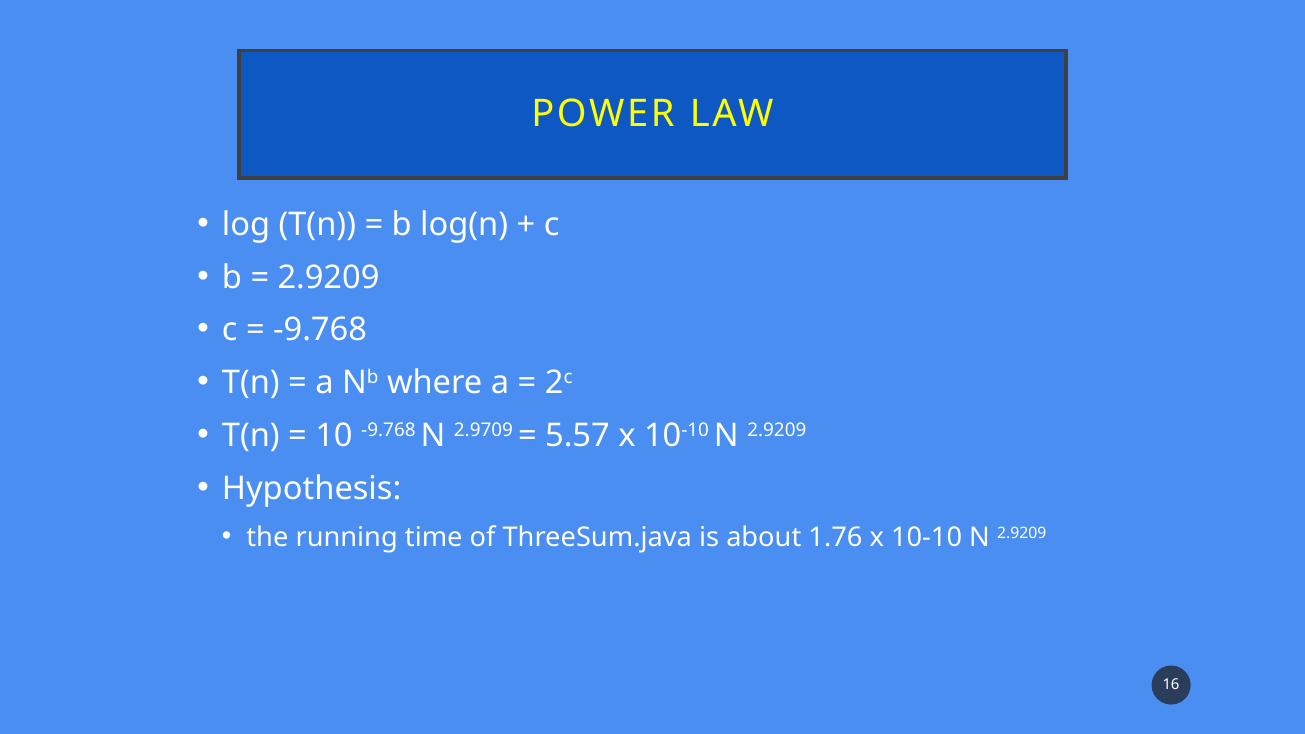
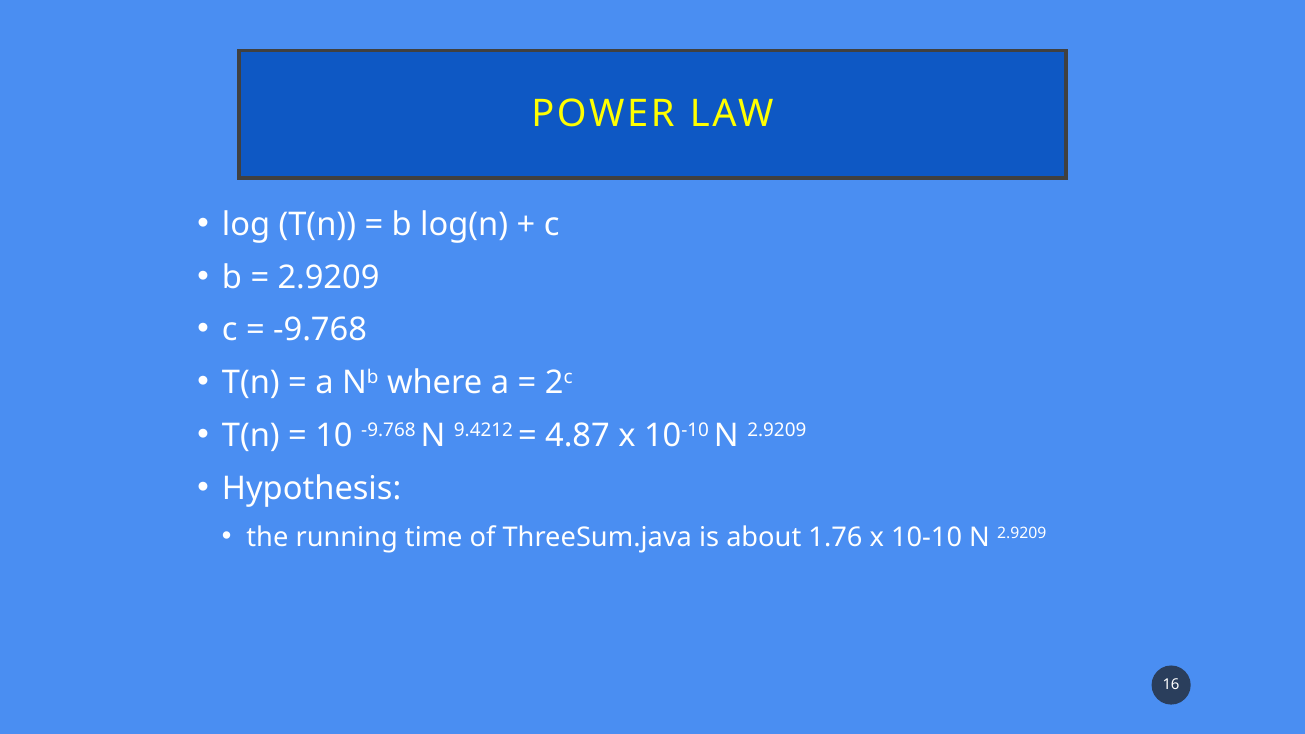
2.9709: 2.9709 -> 9.4212 (483, 430)
5.57: 5.57 -> 4.87 (577, 436)
